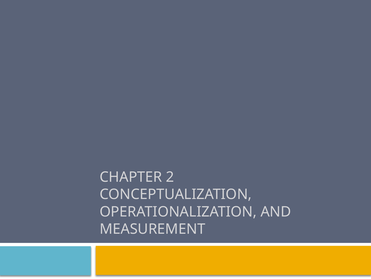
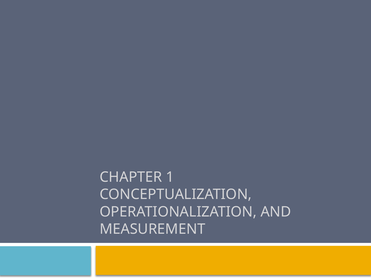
2: 2 -> 1 (170, 177)
